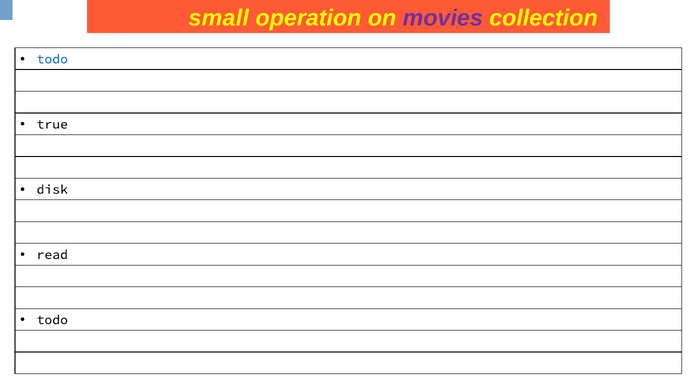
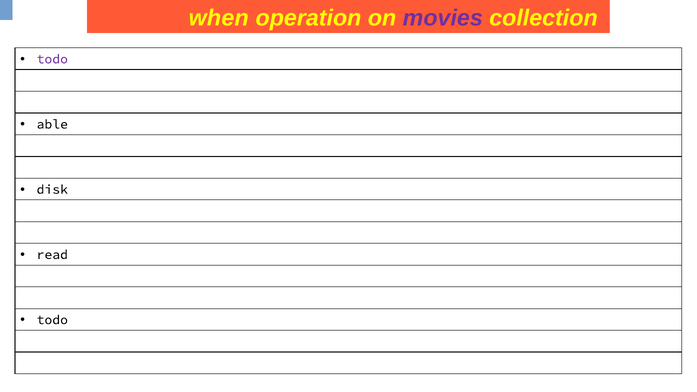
small: small -> when (219, 18)
todo colour: blue -> purple (52, 59)
true: true -> able (52, 124)
